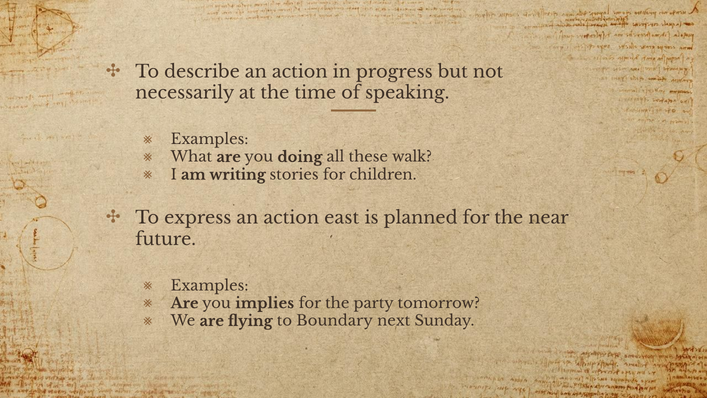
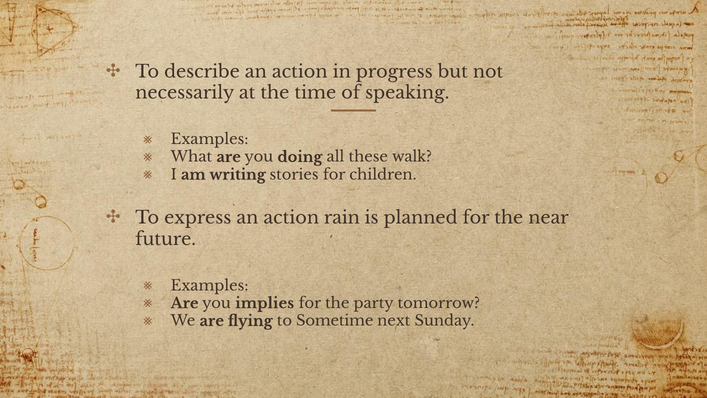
east: east -> rain (342, 218)
Boundary: Boundary -> Sometime (335, 321)
